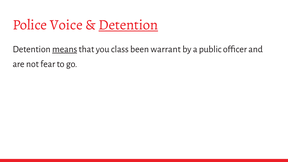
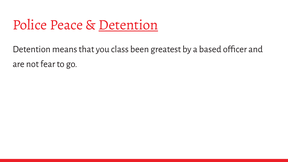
Voice: Voice -> Peace (66, 25)
means underline: present -> none (65, 49)
warrant: warrant -> greatest (166, 49)
public: public -> based (210, 49)
